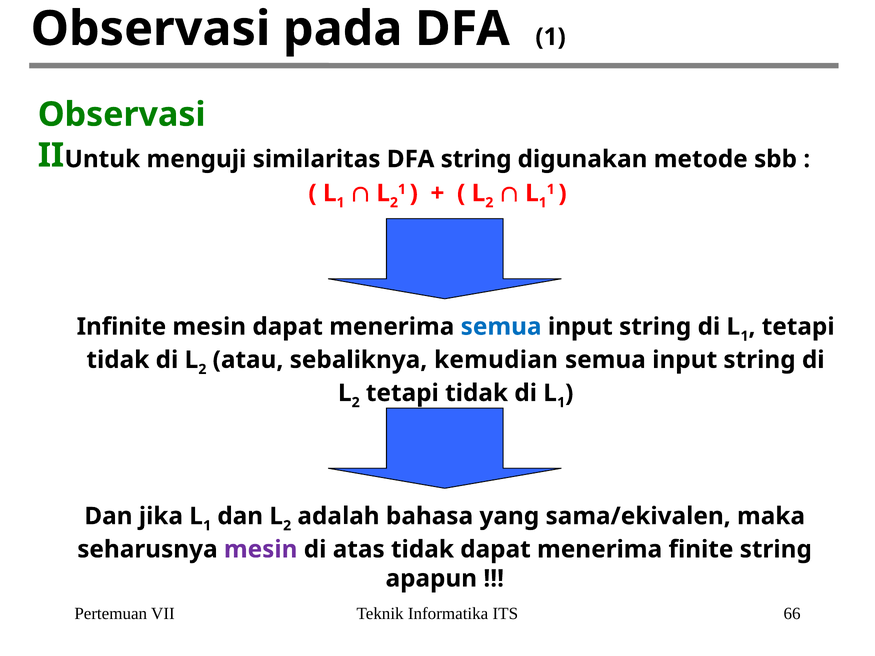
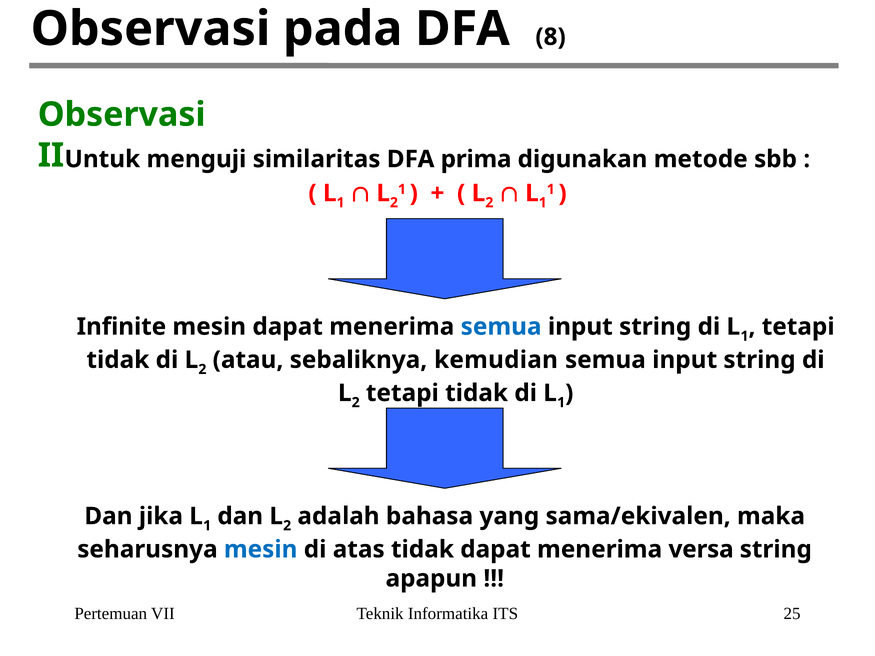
1: 1 -> 8 (551, 37)
DFA string: string -> prima (476, 159)
mesin colour: purple -> blue (261, 550)
finite: finite -> versa (701, 550)
66: 66 -> 25 (792, 614)
